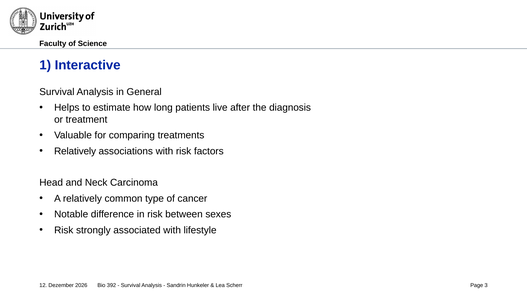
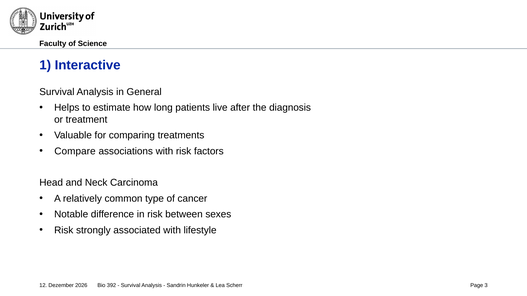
Relatively: Relatively -> Compare (75, 151)
